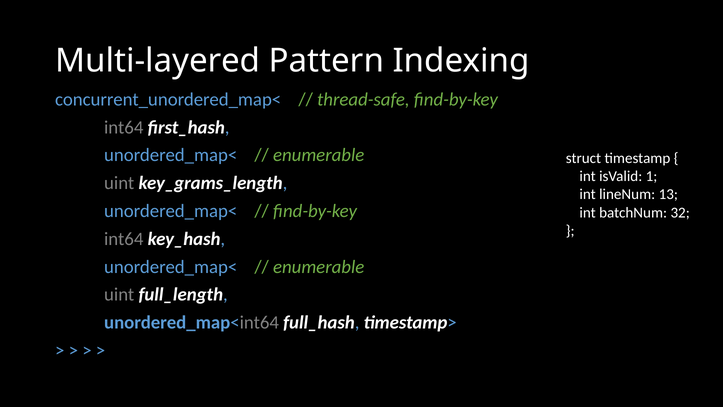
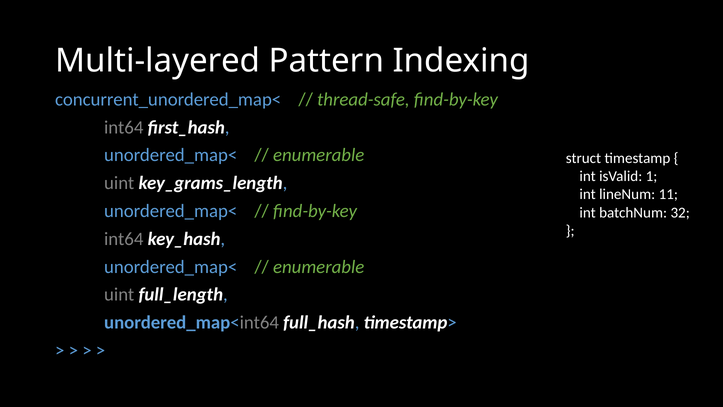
13: 13 -> 11 (668, 194)
